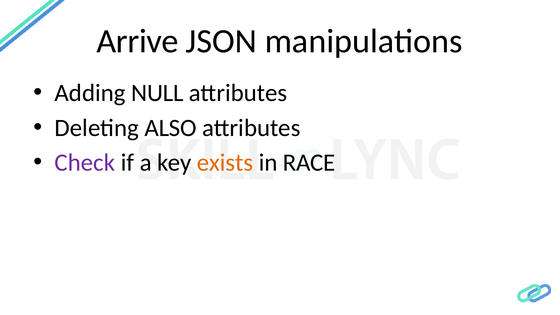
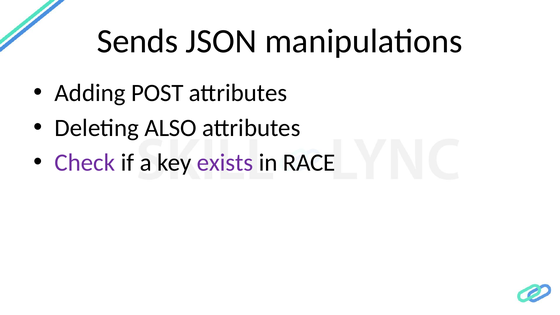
Arrive: Arrive -> Sends (138, 41)
NULL: NULL -> POST (157, 93)
exists colour: orange -> purple (225, 163)
